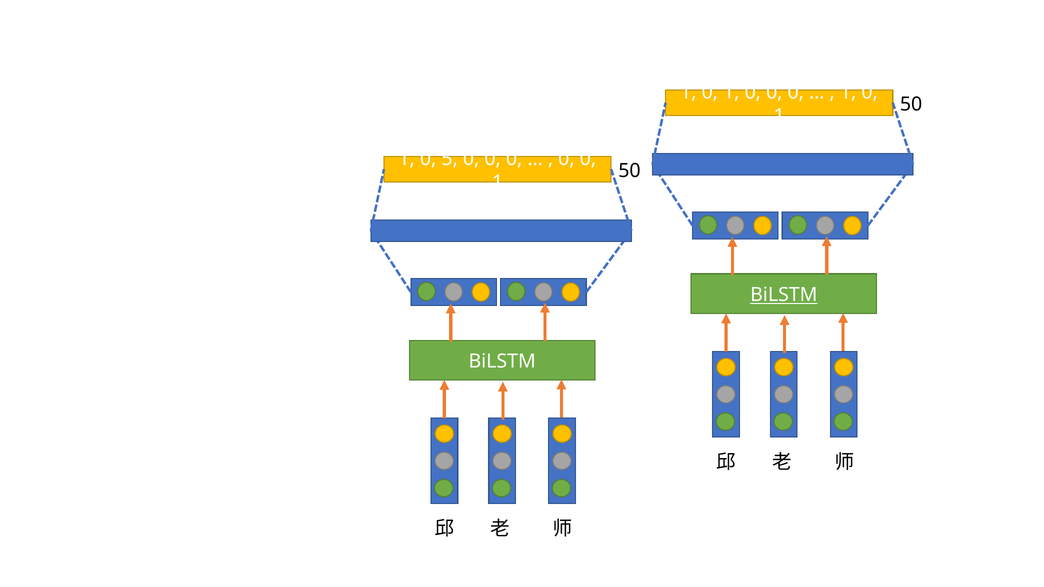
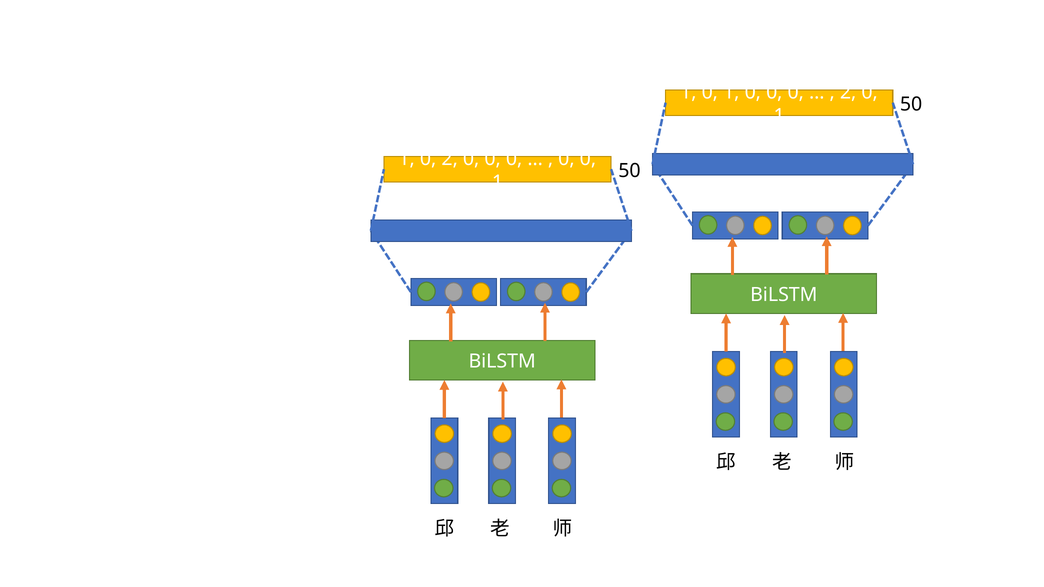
1: 1 -> 2 (848, 92)
0 5: 5 -> 2 (450, 159)
BiLSTM underline: present -> none (784, 295)
